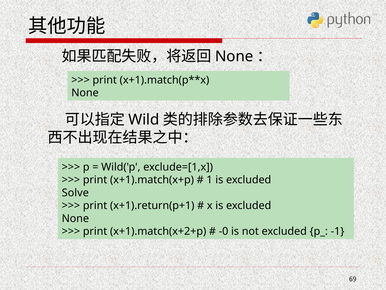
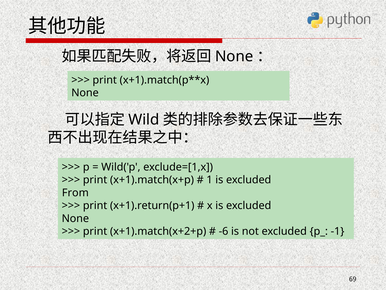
Solve: Solve -> From (75, 192)
-0: -0 -> -6 (224, 231)
